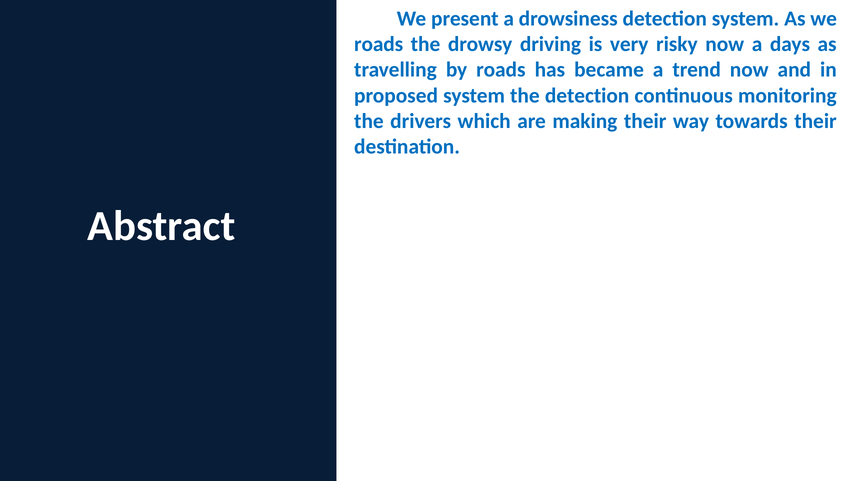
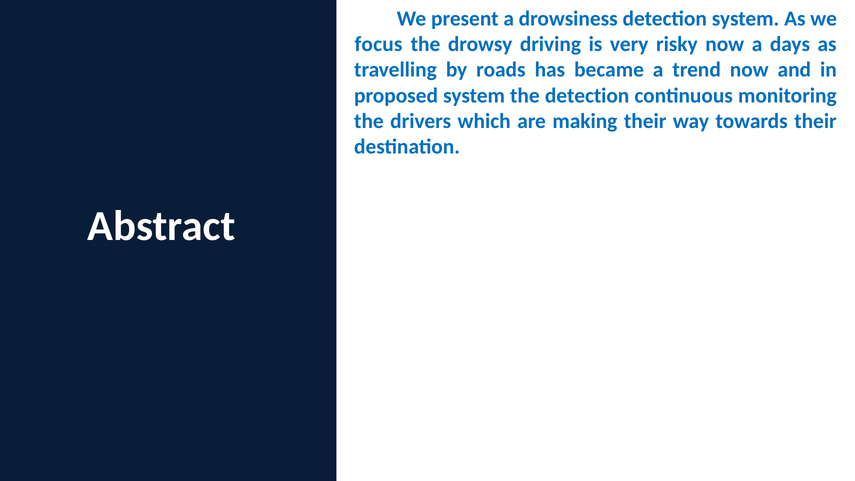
roads: roads -> focus (378, 44)
